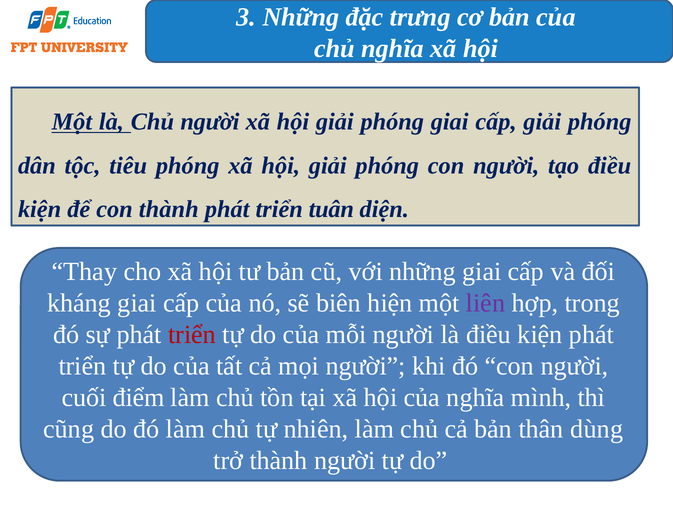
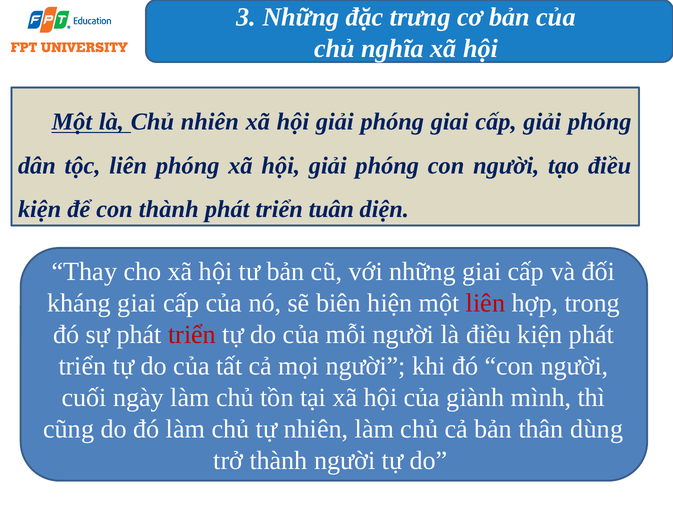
Chủ người: người -> nhiên (210, 122)
tộc tiêu: tiêu -> liên (128, 166)
liên colour: purple -> red (486, 303)
điểm: điểm -> ngày (139, 397)
của nghĩa: nghĩa -> giành (475, 397)
